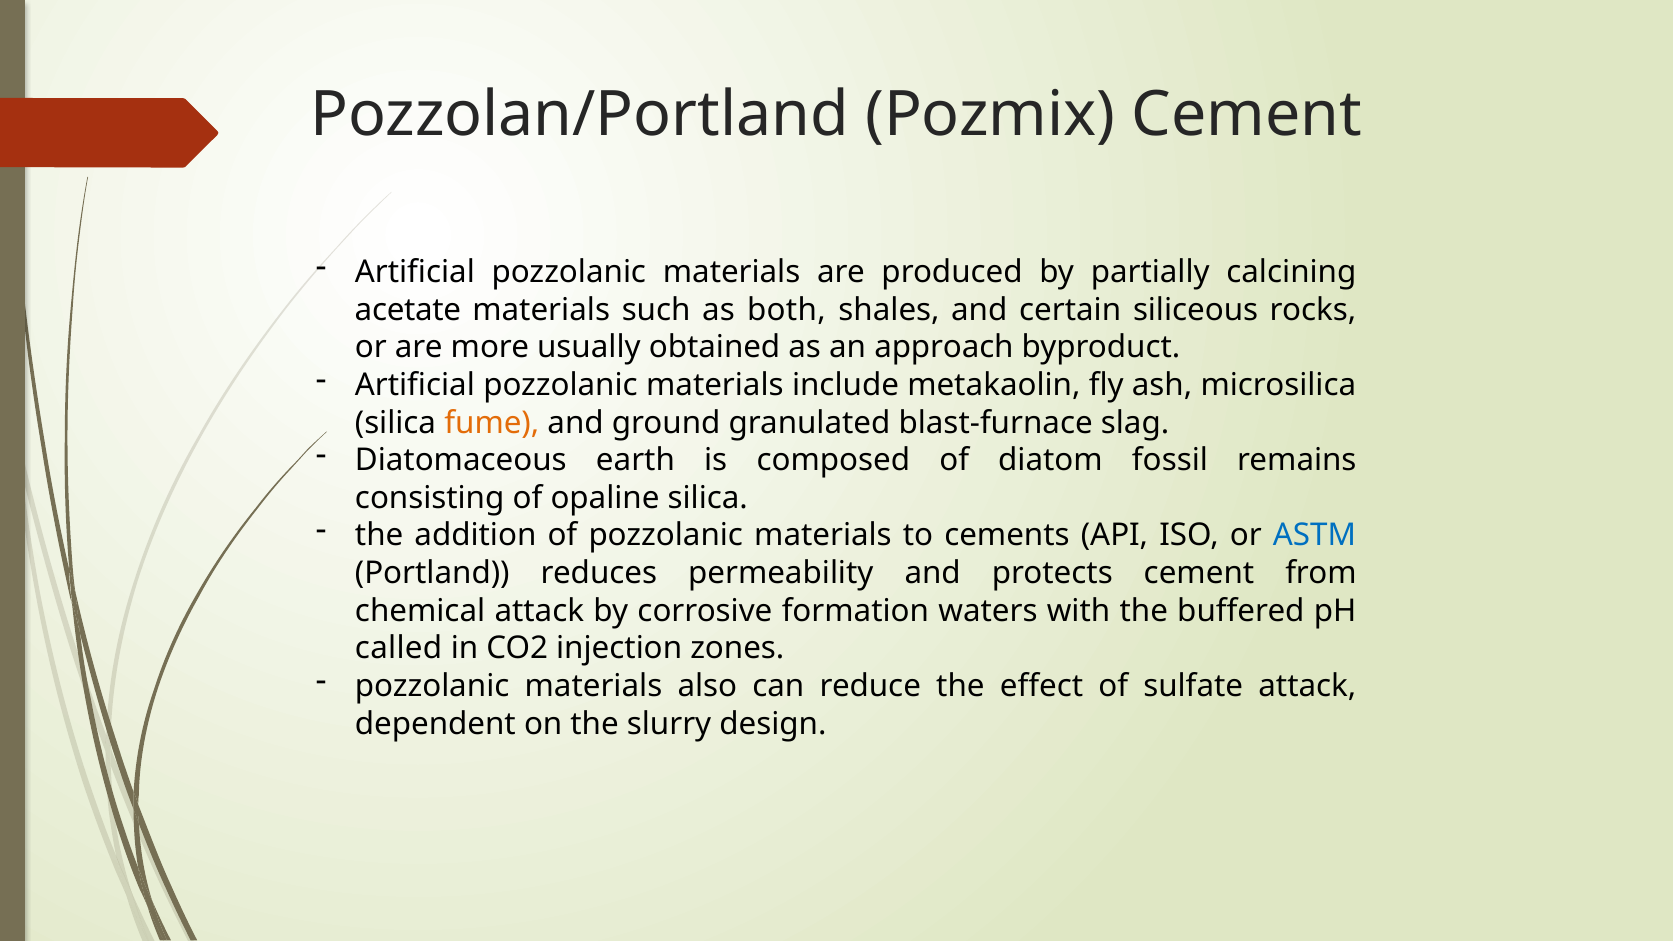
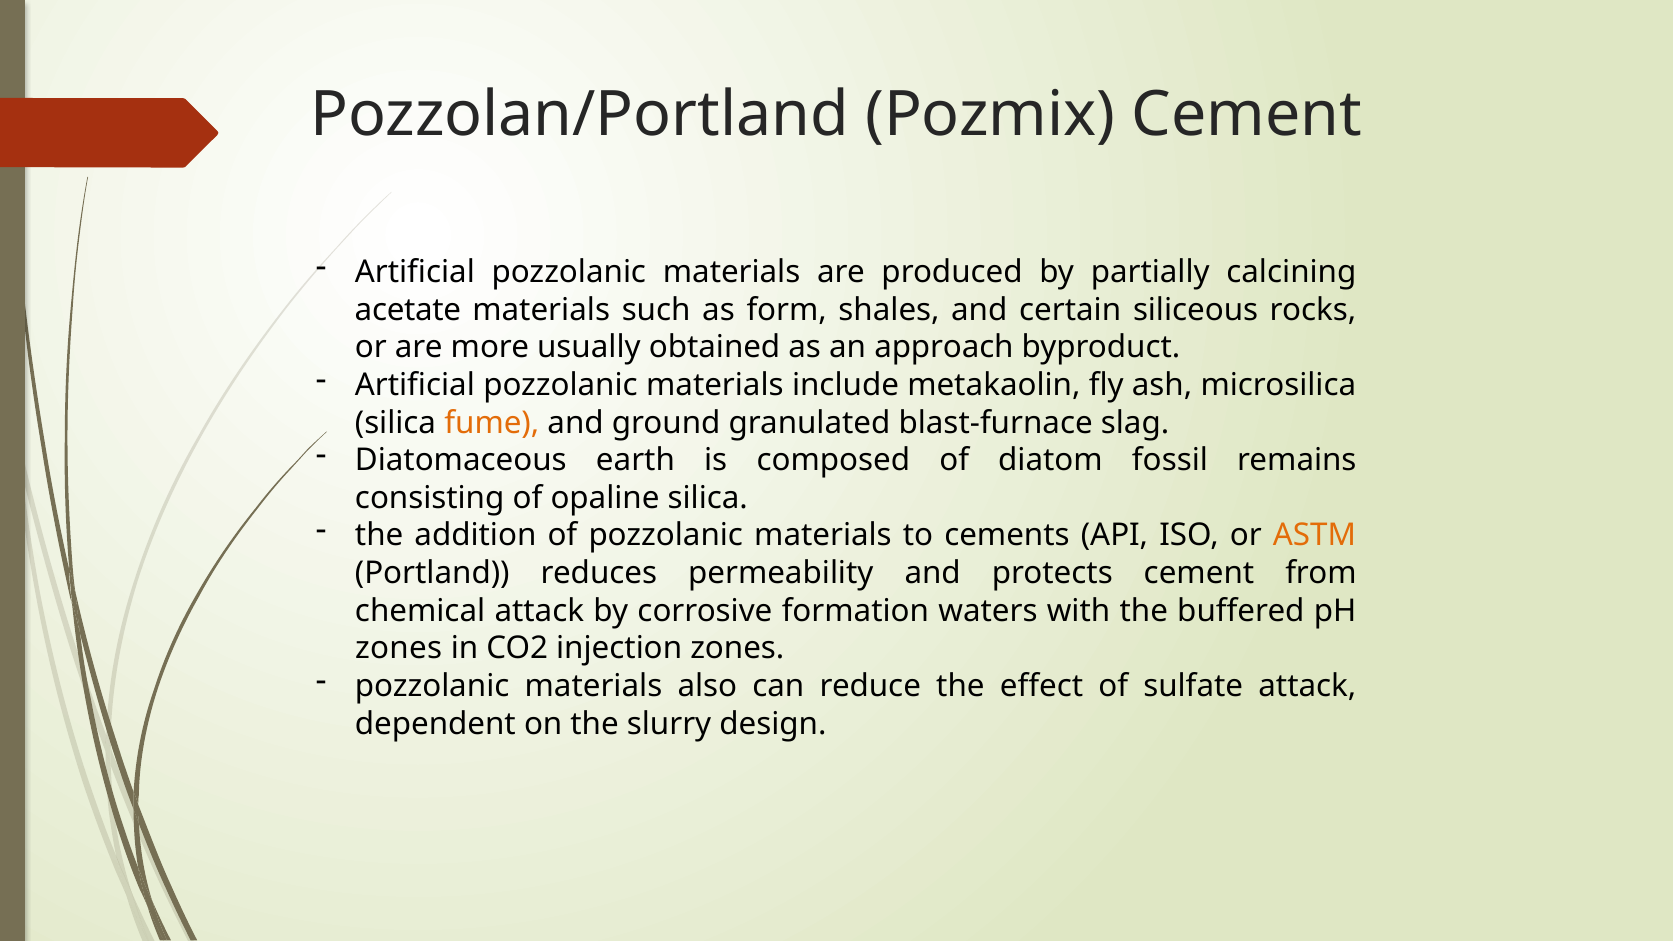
both: both -> form (787, 310)
ASTM colour: blue -> orange (1314, 536)
called: called -> zones (399, 649)
